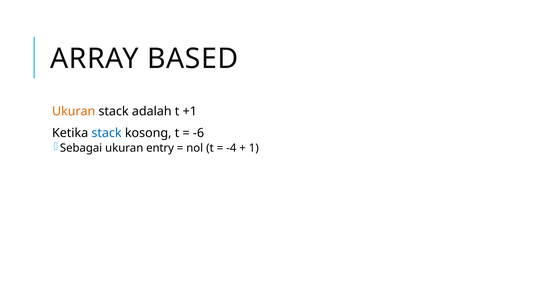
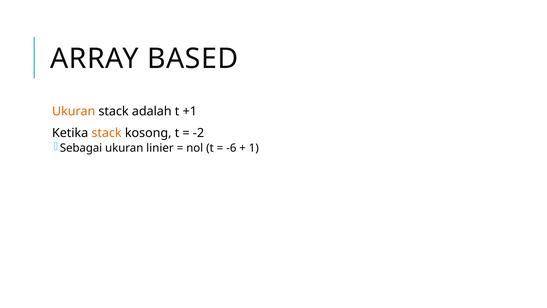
stack colour: blue -> orange (107, 133)
-6: -6 -> -2 (199, 133)
entry: entry -> linier (160, 148)
-4: -4 -> -6 (231, 148)
